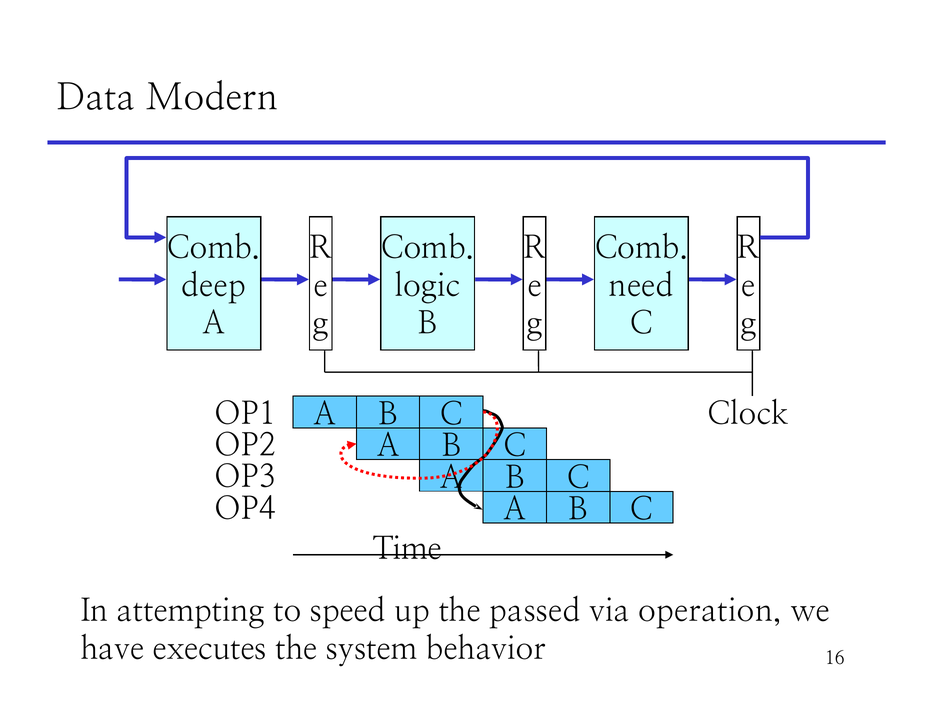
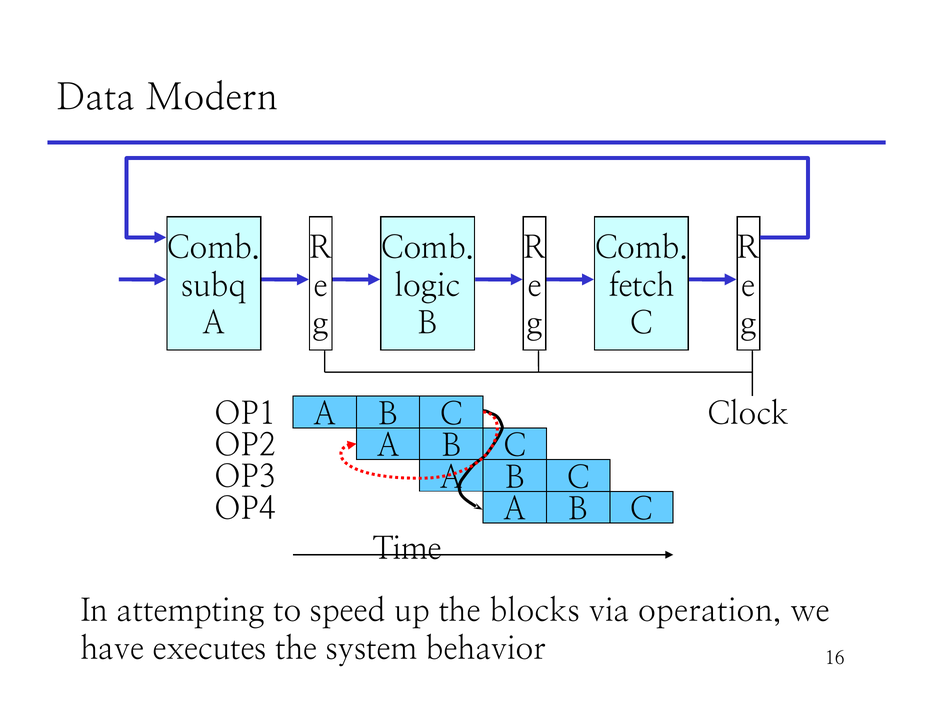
deep: deep -> subq (214, 285)
need: need -> fetch (642, 285)
passed: passed -> blocks (535, 611)
